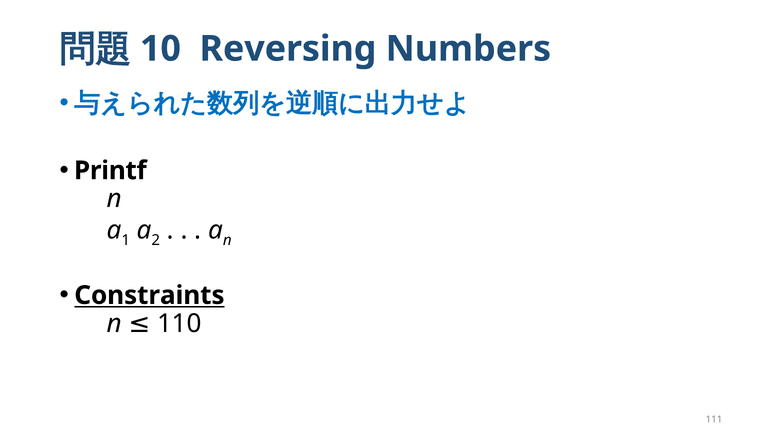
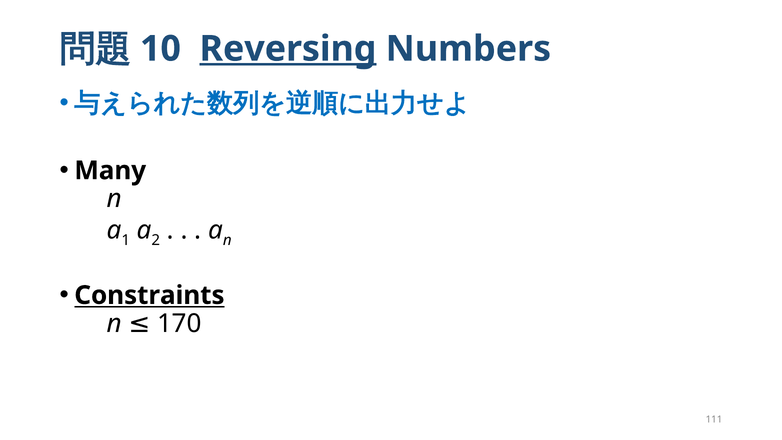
Reversing underline: none -> present (288, 49)
Printf: Printf -> Many (110, 171)
110: 110 -> 170 (179, 323)
